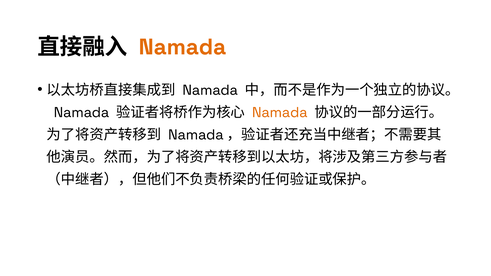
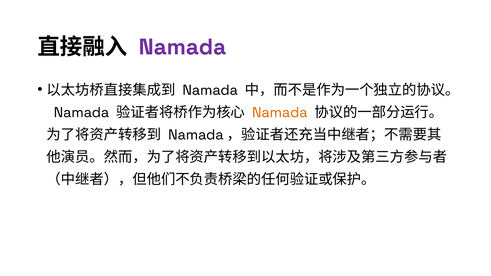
Namada colour: orange -> purple (182, 47)
